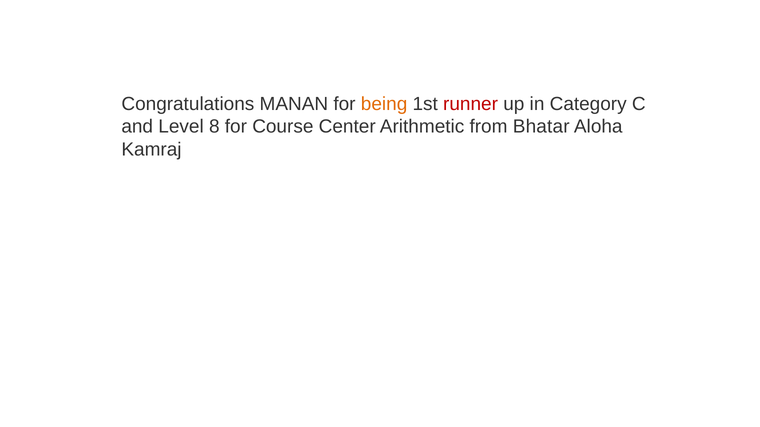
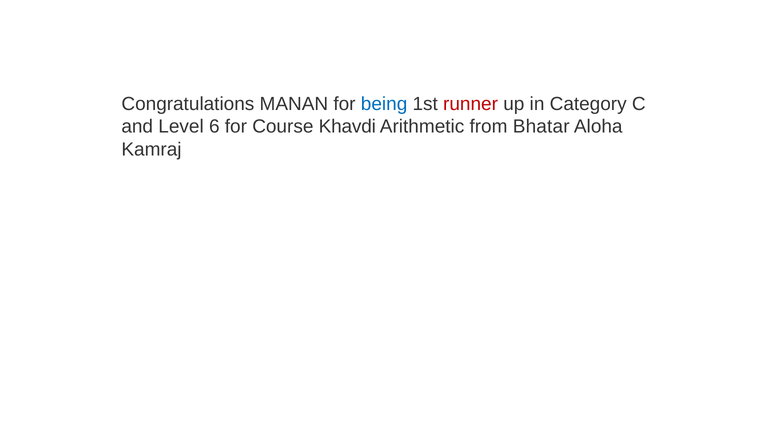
being colour: orange -> blue (384, 104)
8: 8 -> 6 (214, 127)
Center: Center -> Khavdi (347, 127)
